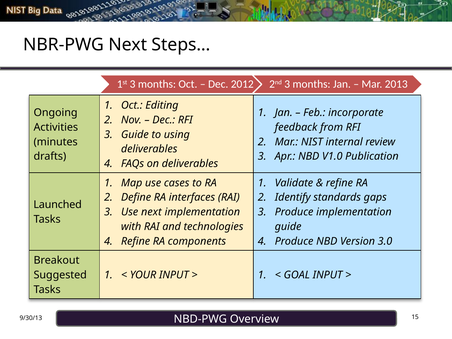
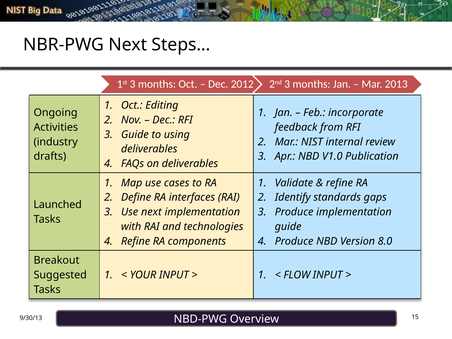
minutes: minutes -> industry (56, 142)
3.0: 3.0 -> 8.0 (385, 241)
GOAL: GOAL -> FLOW (297, 275)
